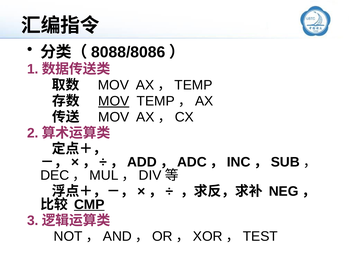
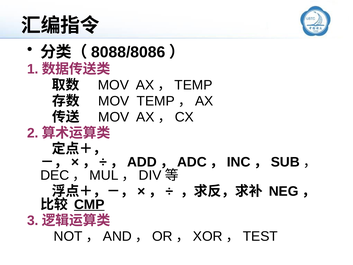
MOV underline: present -> none (114, 101)
